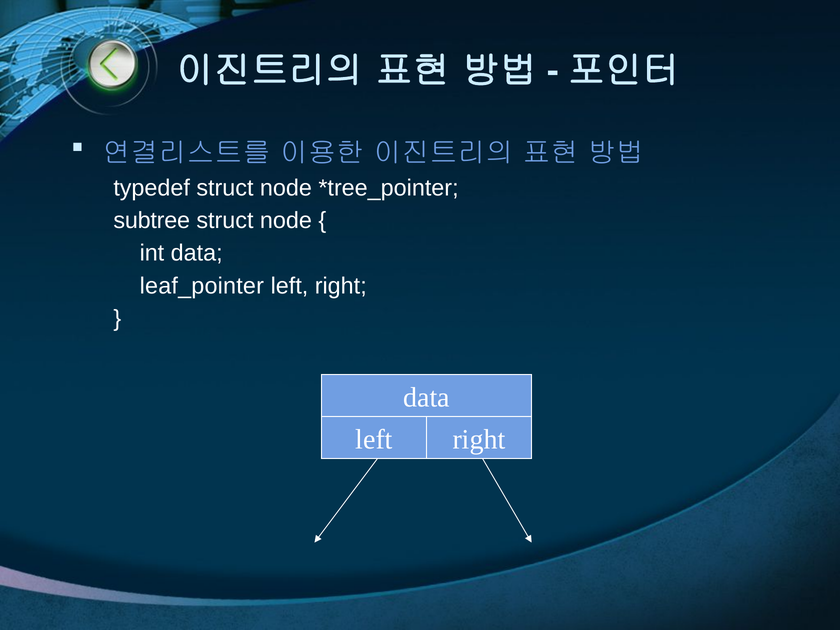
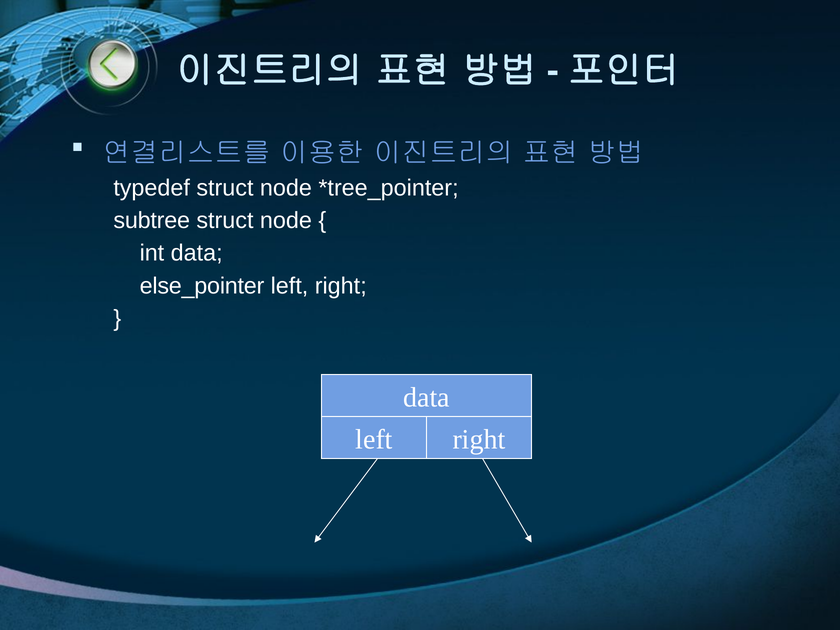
leaf_pointer: leaf_pointer -> else_pointer (202, 286)
